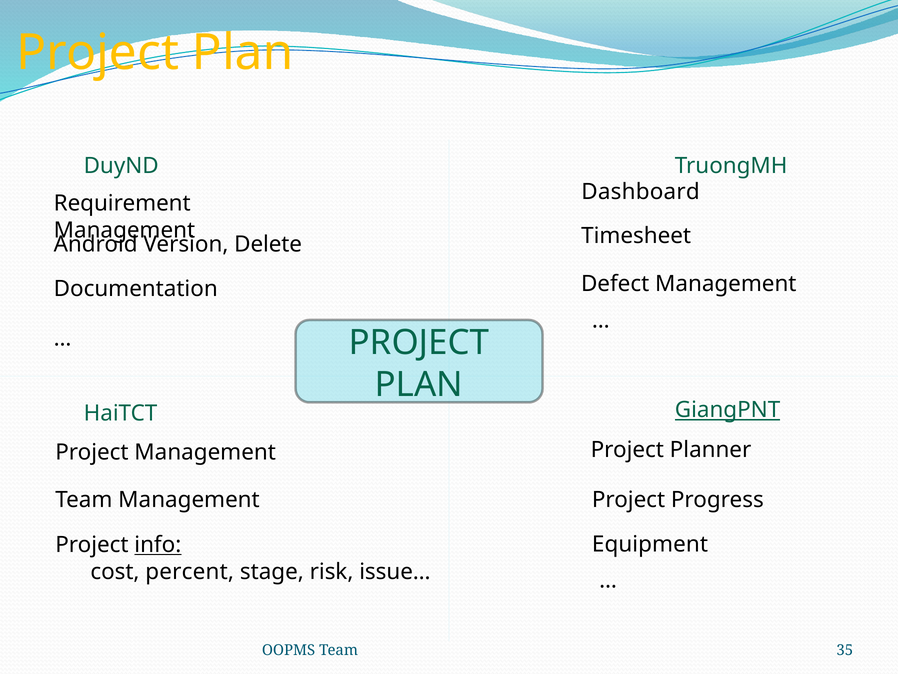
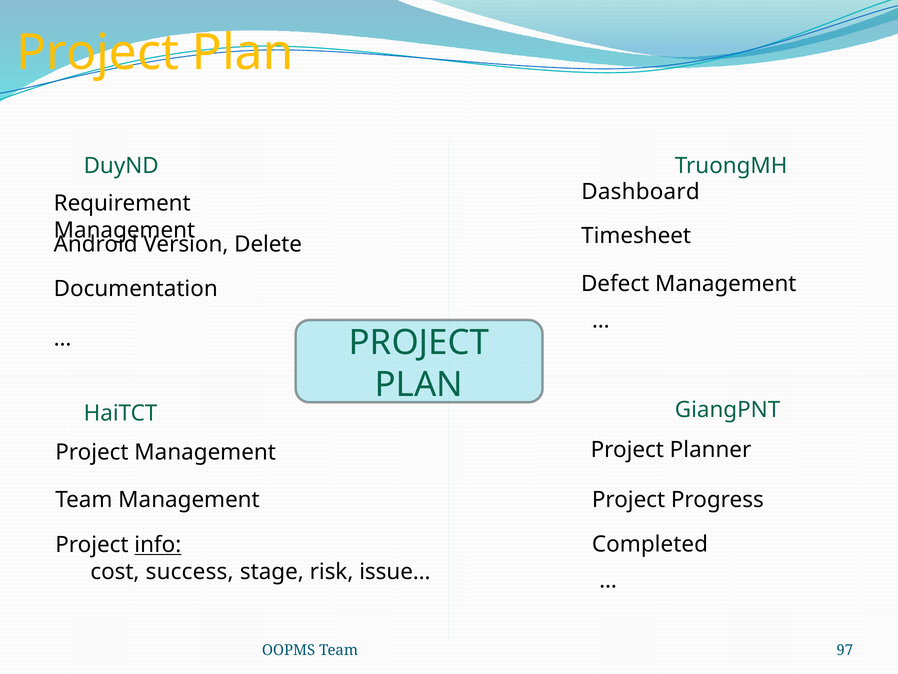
GiangPNT underline: present -> none (728, 410)
Equipment: Equipment -> Completed (650, 544)
percent: percent -> success (190, 571)
35: 35 -> 97 (845, 650)
